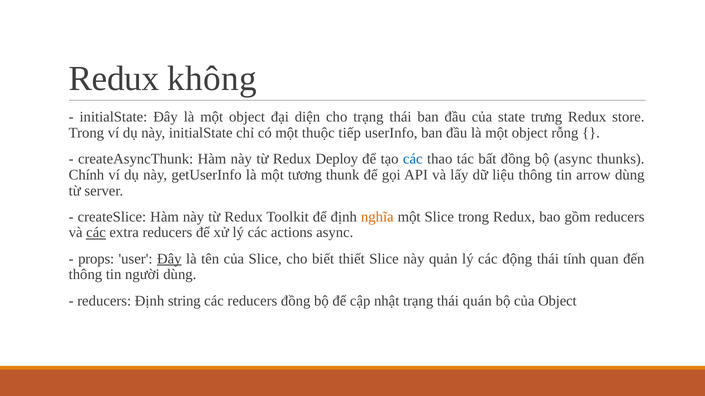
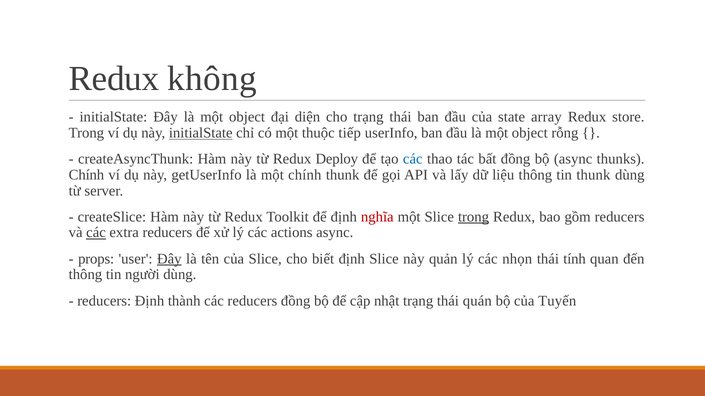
trưng: trưng -> array (546, 117)
initialState underline: none -> present (201, 133)
một tương: tương -> chính (305, 175)
tin arrow: arrow -> thunk (593, 175)
nghĩa colour: orange -> red (377, 217)
trong underline: none -> present (474, 217)
biết thiết: thiết -> định (352, 259)
động: động -> nhọn (517, 259)
string: string -> thành (184, 301)
của Object: Object -> Tuyến (557, 301)
